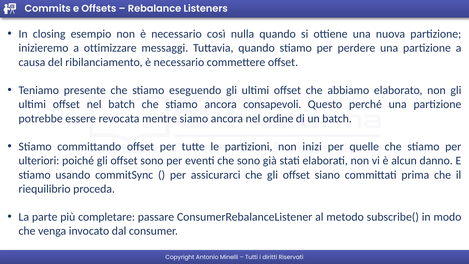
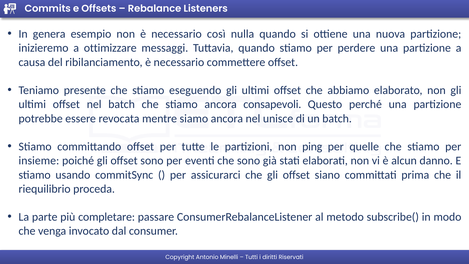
closing: closing -> genera (49, 34)
ordine: ordine -> unisce (278, 118)
inizi: inizi -> ping (312, 147)
ulteriori: ulteriori -> insieme (39, 161)
